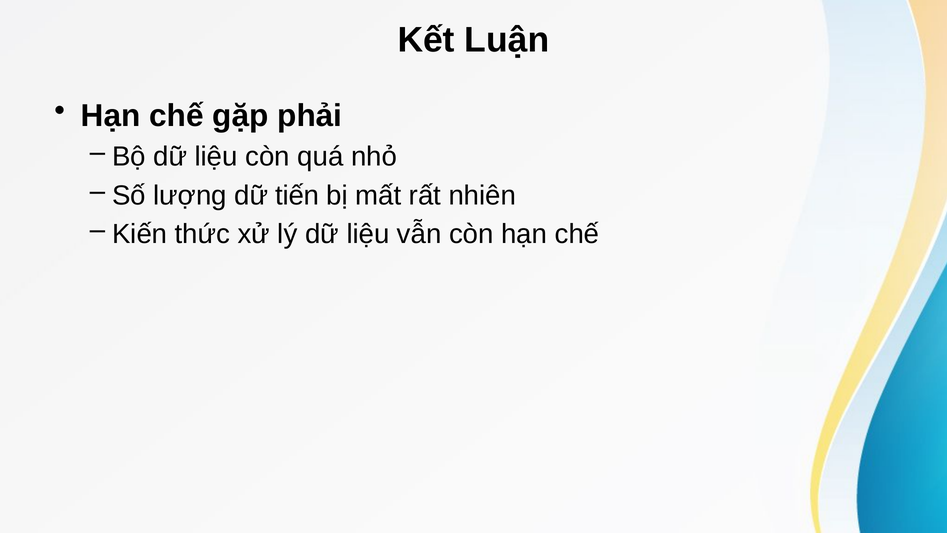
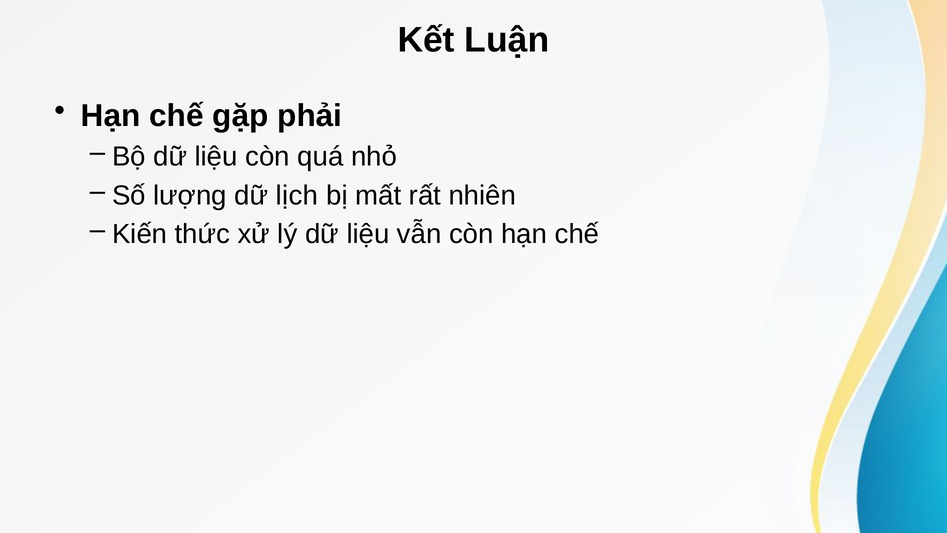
tiến: tiến -> lịch (297, 195)
